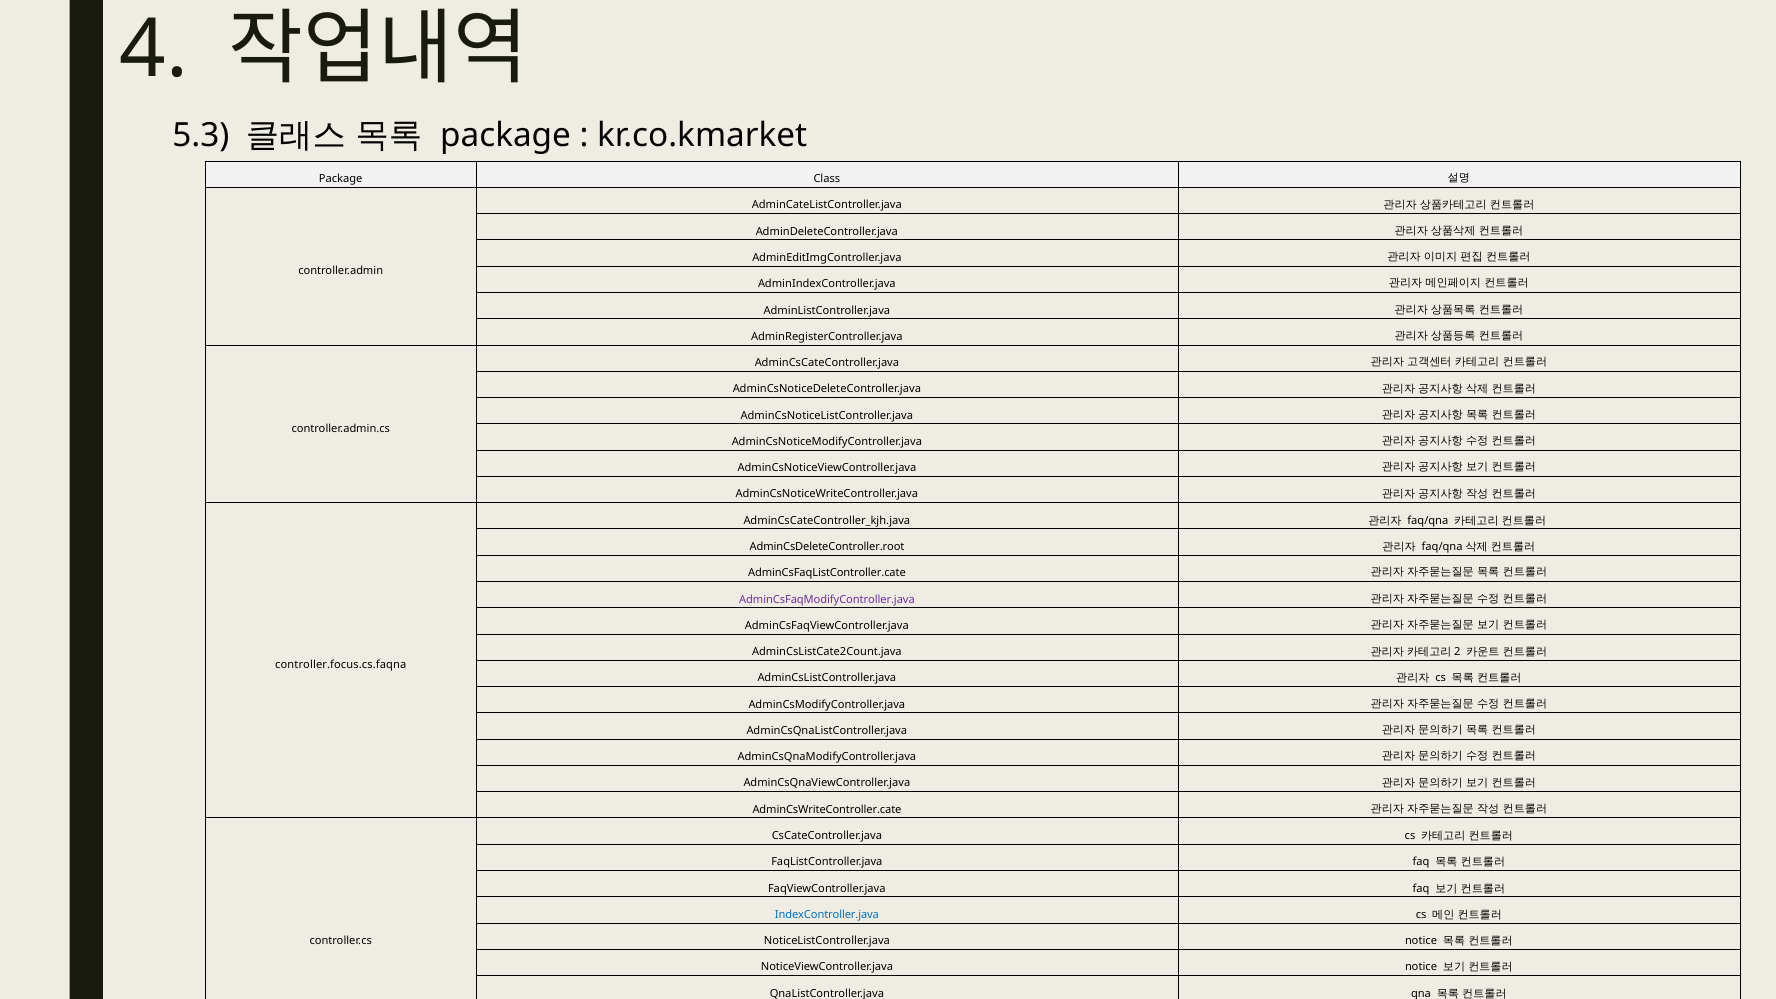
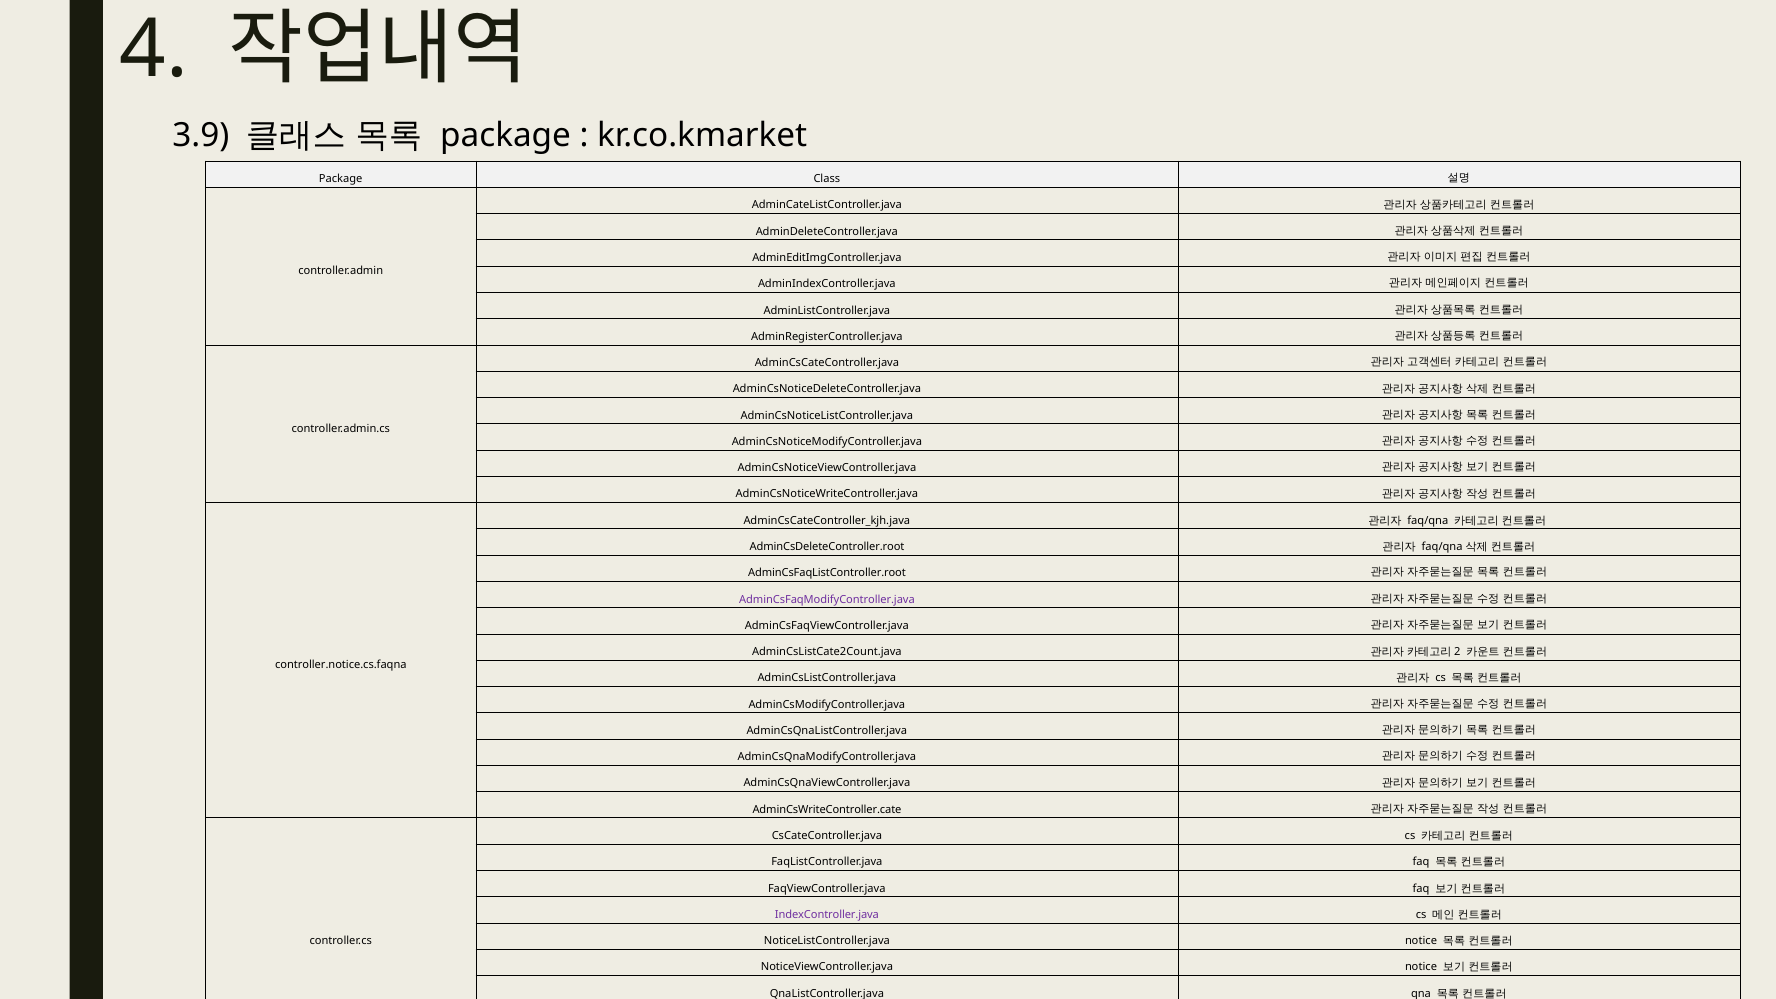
5.3: 5.3 -> 3.9 (201, 136)
AdminCsFaqListController.cate: AdminCsFaqListController.cate -> AdminCsFaqListController.root (827, 573)
controller.focus.cs.faqna: controller.focus.cs.faqna -> controller.notice.cs.faqna (341, 665)
IndexController.java colour: blue -> purple (827, 915)
